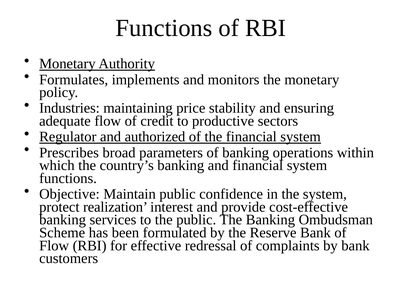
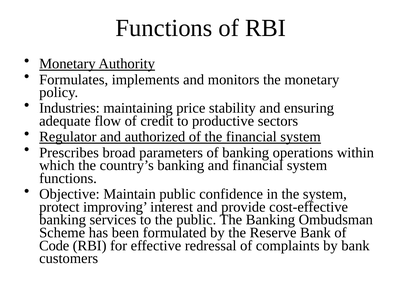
realization: realization -> improving (115, 207)
Flow: Flow -> Code (54, 245)
